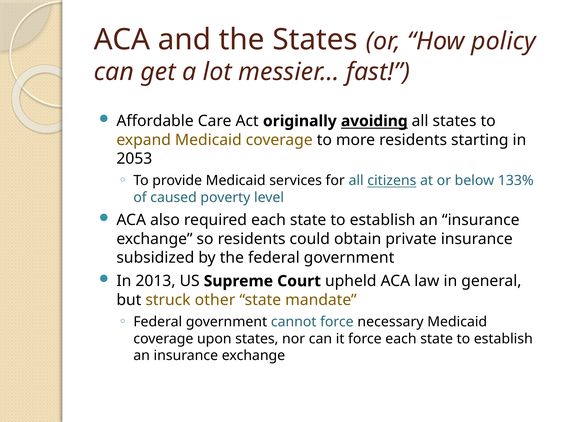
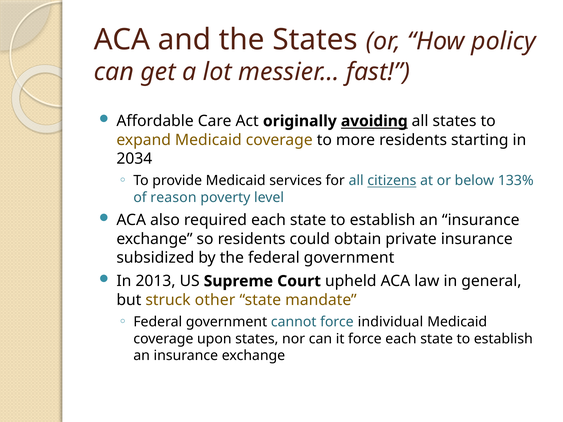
2053: 2053 -> 2034 (134, 159)
caused: caused -> reason (173, 198)
necessary: necessary -> individual (390, 322)
